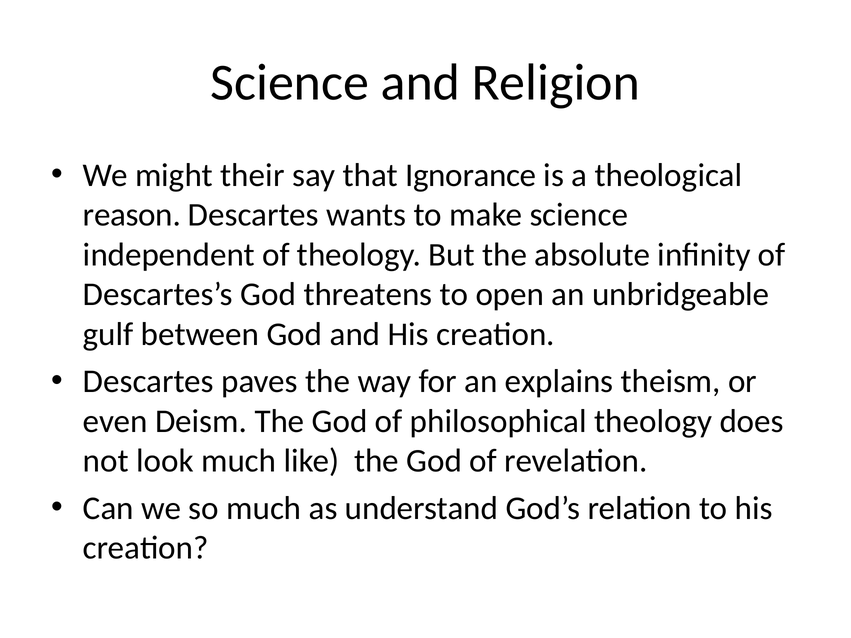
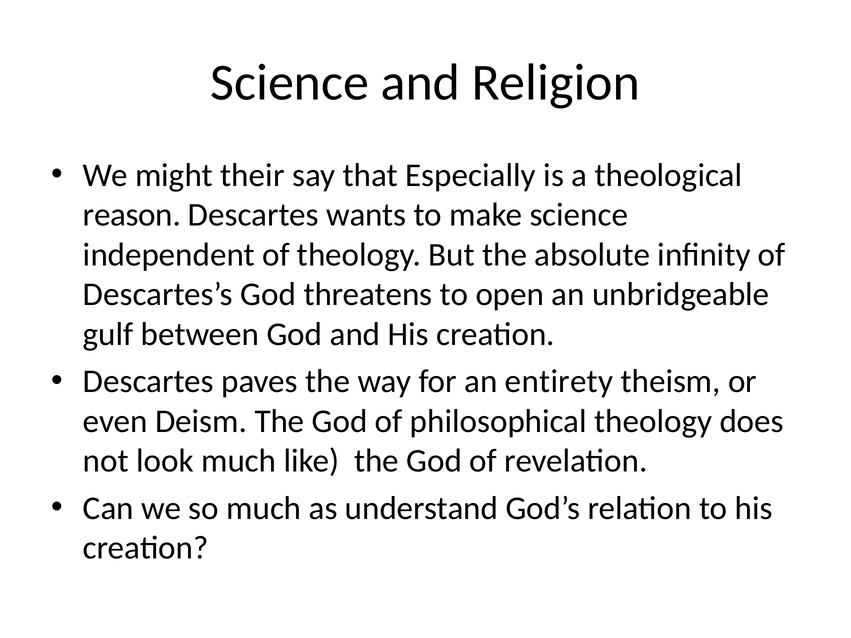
Ignorance: Ignorance -> Especially (471, 175)
explains: explains -> entirety (559, 382)
